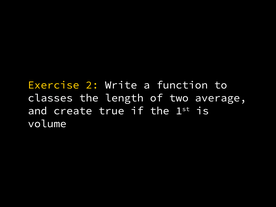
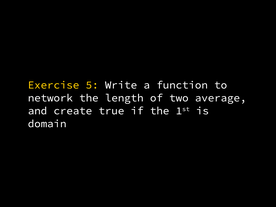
2: 2 -> 5 (92, 85)
classes: classes -> network (50, 98)
volume: volume -> domain (47, 124)
